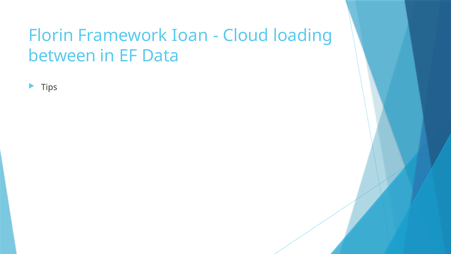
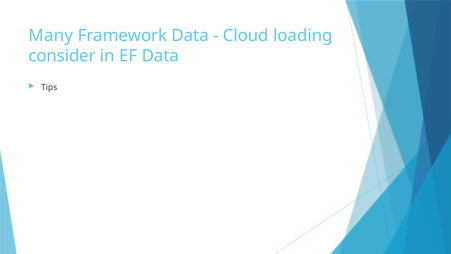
Florin: Florin -> Many (51, 36)
Framework Ioan: Ioan -> Data (190, 36)
between: between -> consider (62, 56)
